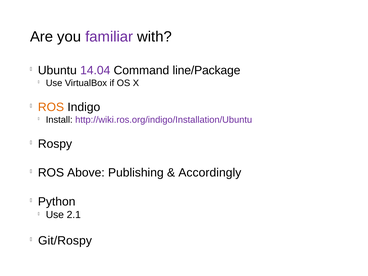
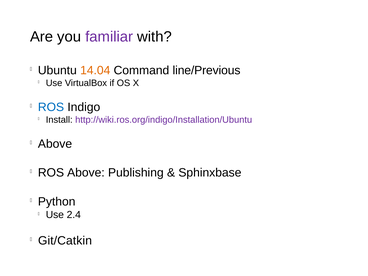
14.04 colour: purple -> orange (95, 70)
line/Package: line/Package -> line/Previous (207, 70)
ROS colour: orange -> blue (51, 107)
Rospy: Rospy -> Above (55, 144)
Accordingly: Accordingly -> Sphinxbase (210, 173)
2.1: 2.1 -> 2.4 (74, 215)
Git/Rospy: Git/Rospy -> Git/Catkin (65, 241)
